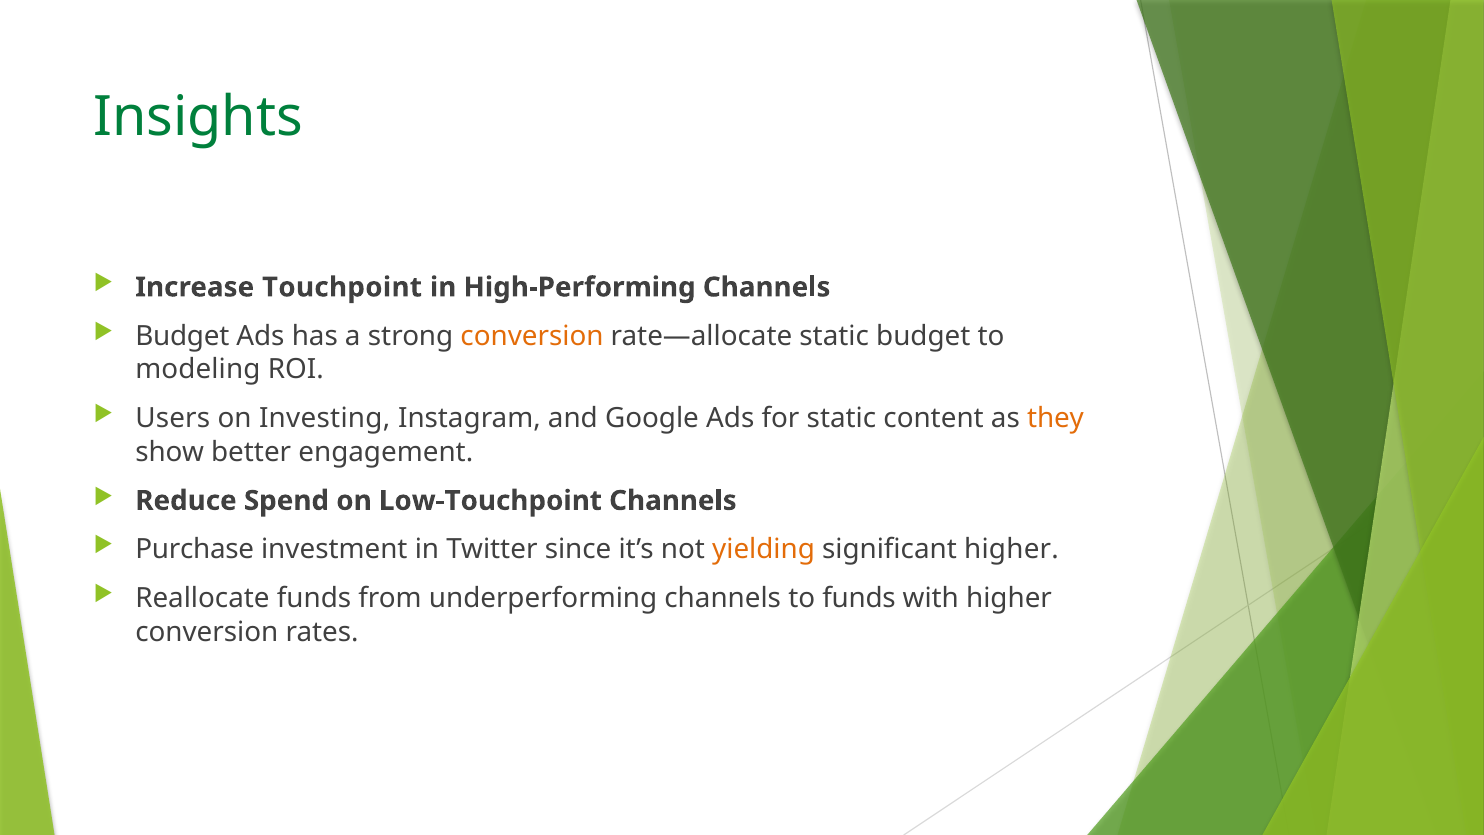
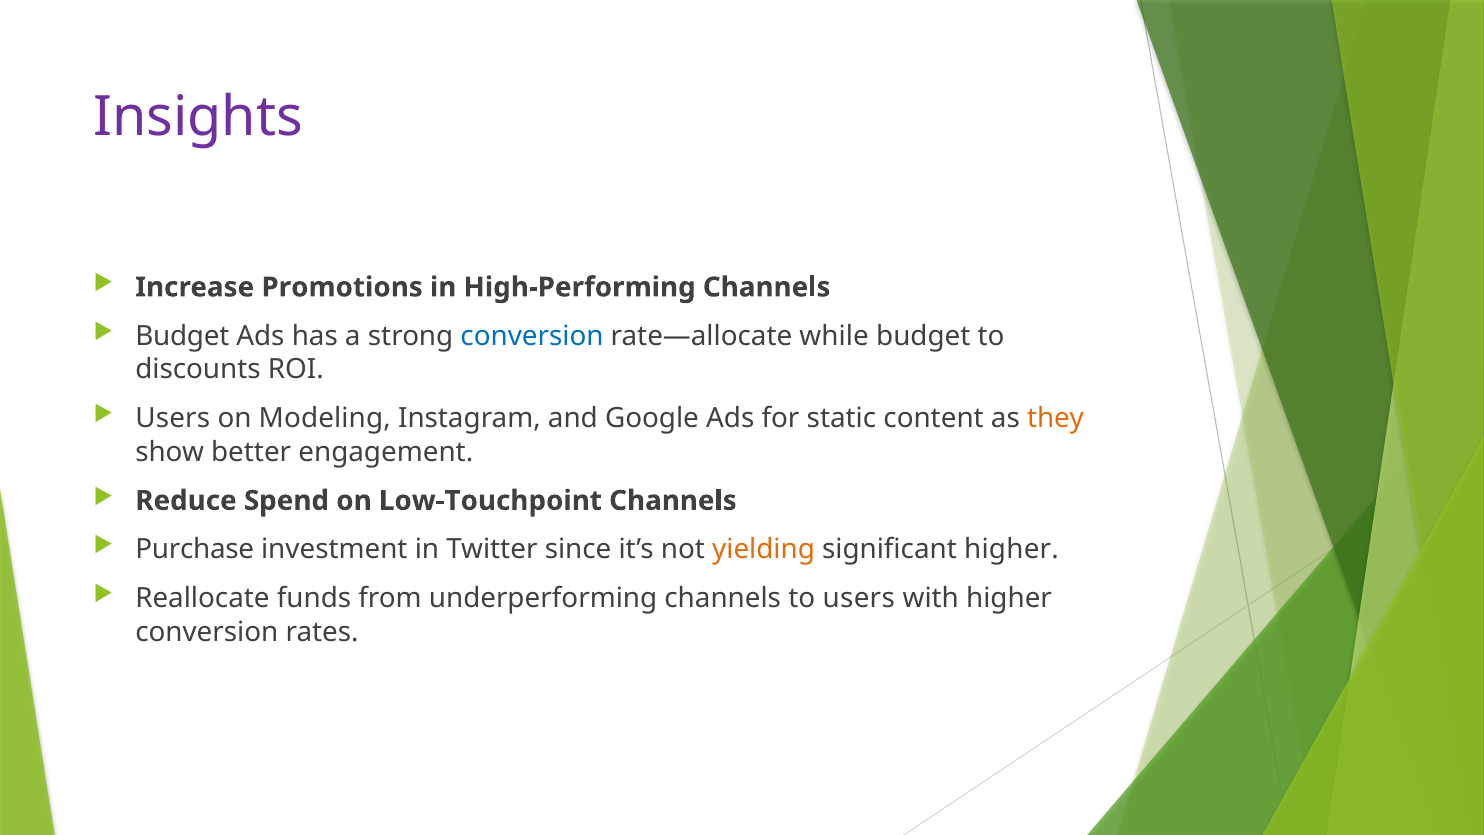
Insights colour: green -> purple (198, 117)
Touchpoint: Touchpoint -> Promotions (342, 287)
conversion colour: orange -> blue (532, 336)
rate—allocate static: static -> while (834, 336)
modeling: modeling -> discounts (198, 369)
Investing: Investing -> Modeling (325, 418)
to funds: funds -> users (859, 598)
